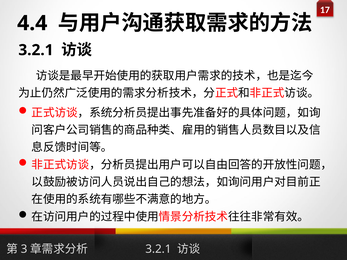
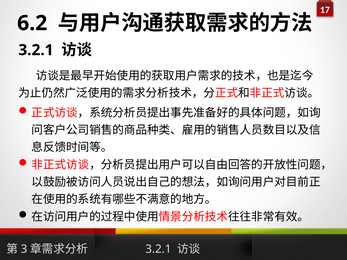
4.4: 4.4 -> 6.2 (32, 23)
